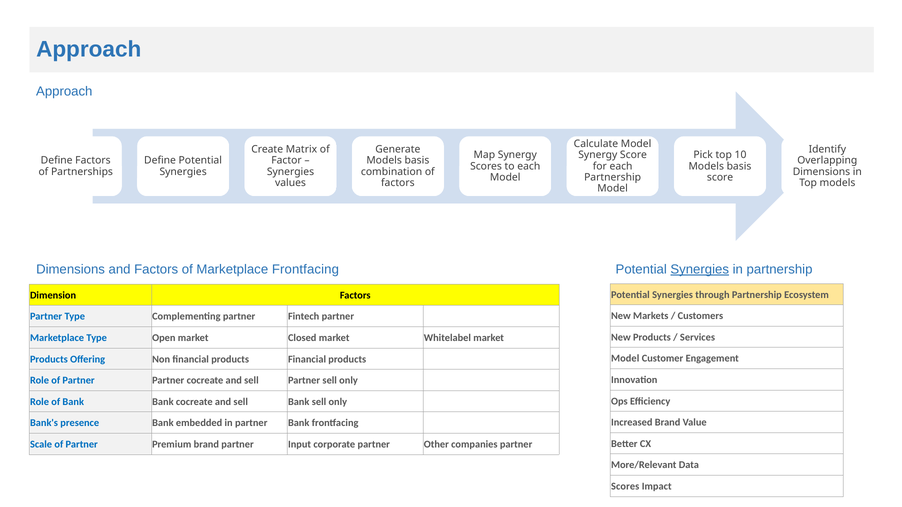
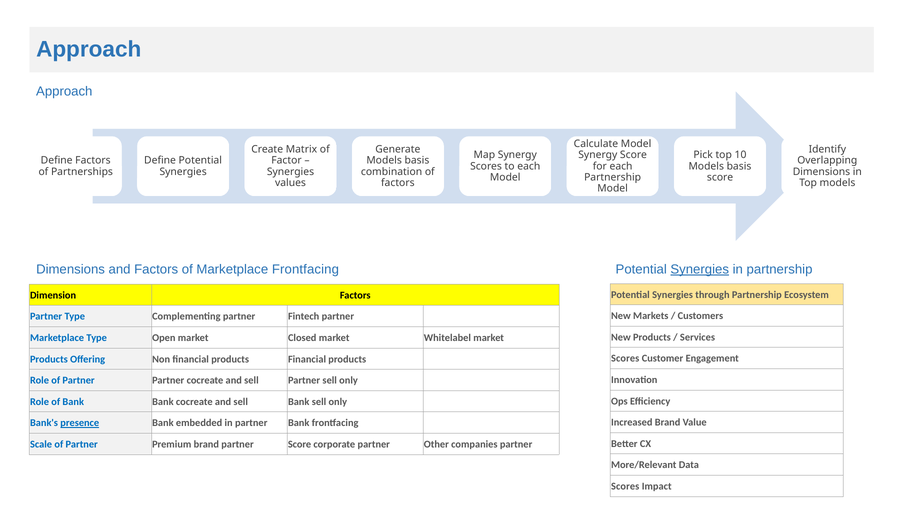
Model: Model -> Scores (625, 359)
presence underline: none -> present (80, 423)
partner Input: Input -> Score (300, 445)
